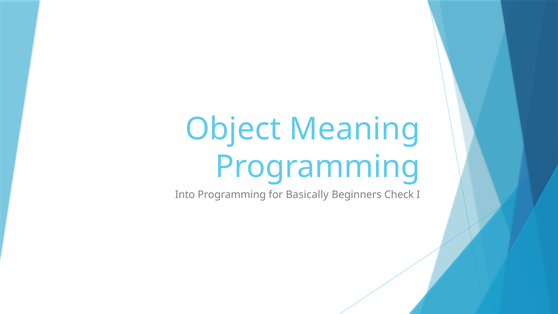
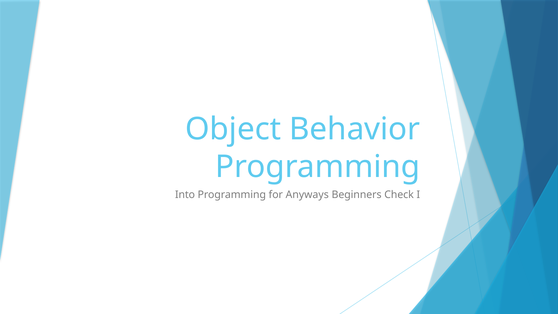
Meaning: Meaning -> Behavior (355, 129)
Basically: Basically -> Anyways (307, 194)
